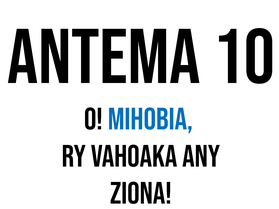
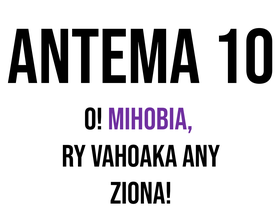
mihobia colour: blue -> purple (150, 119)
